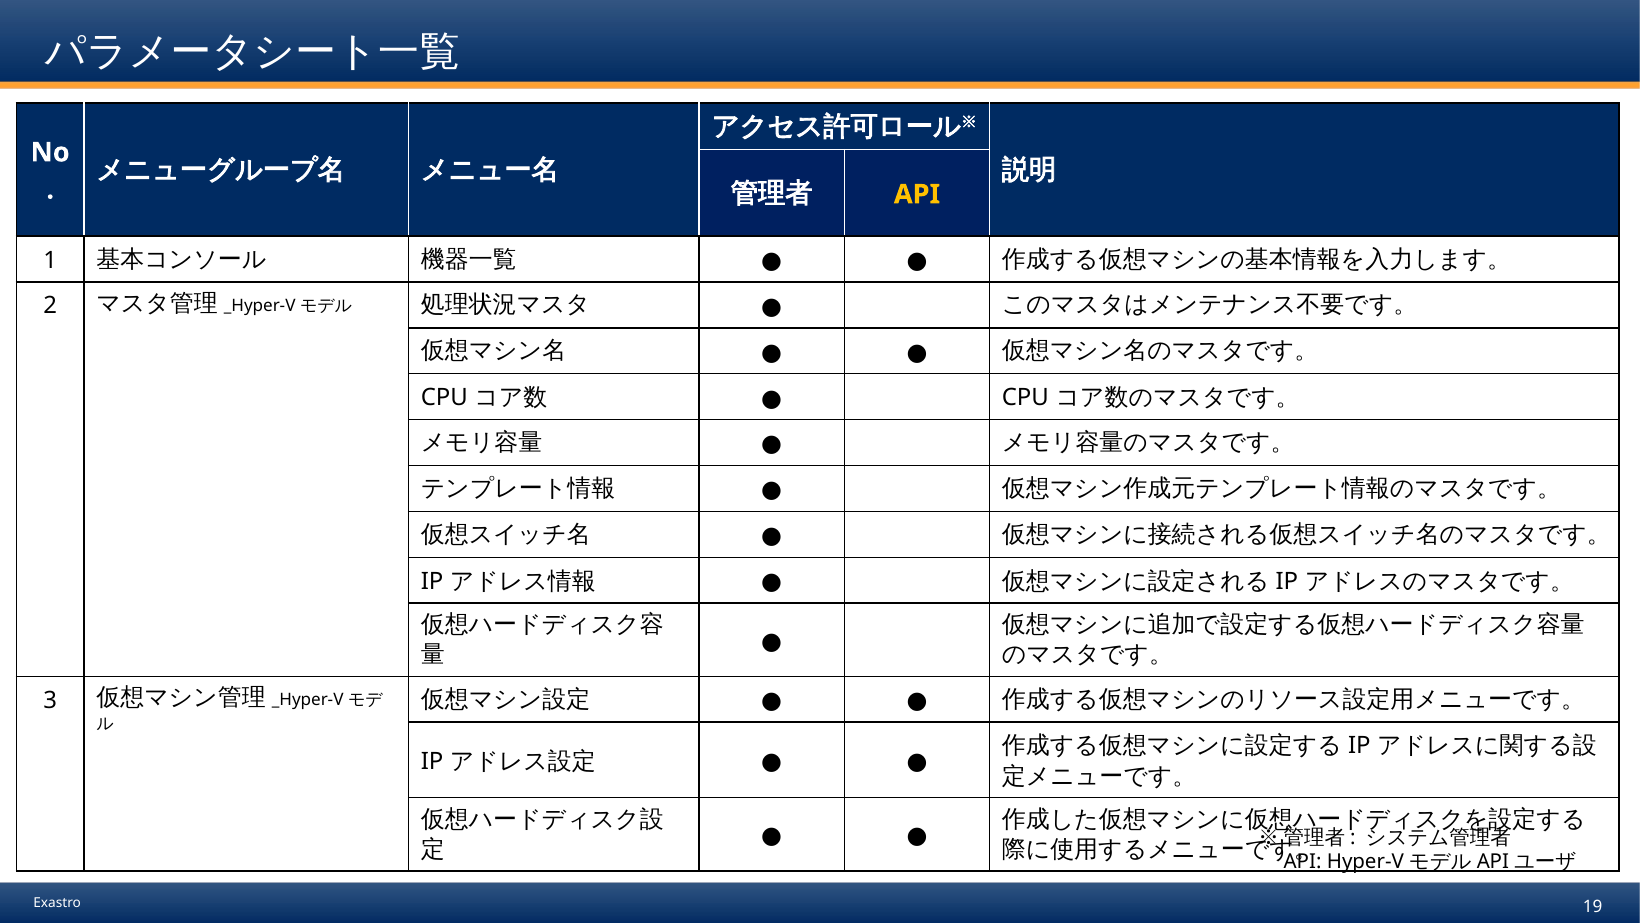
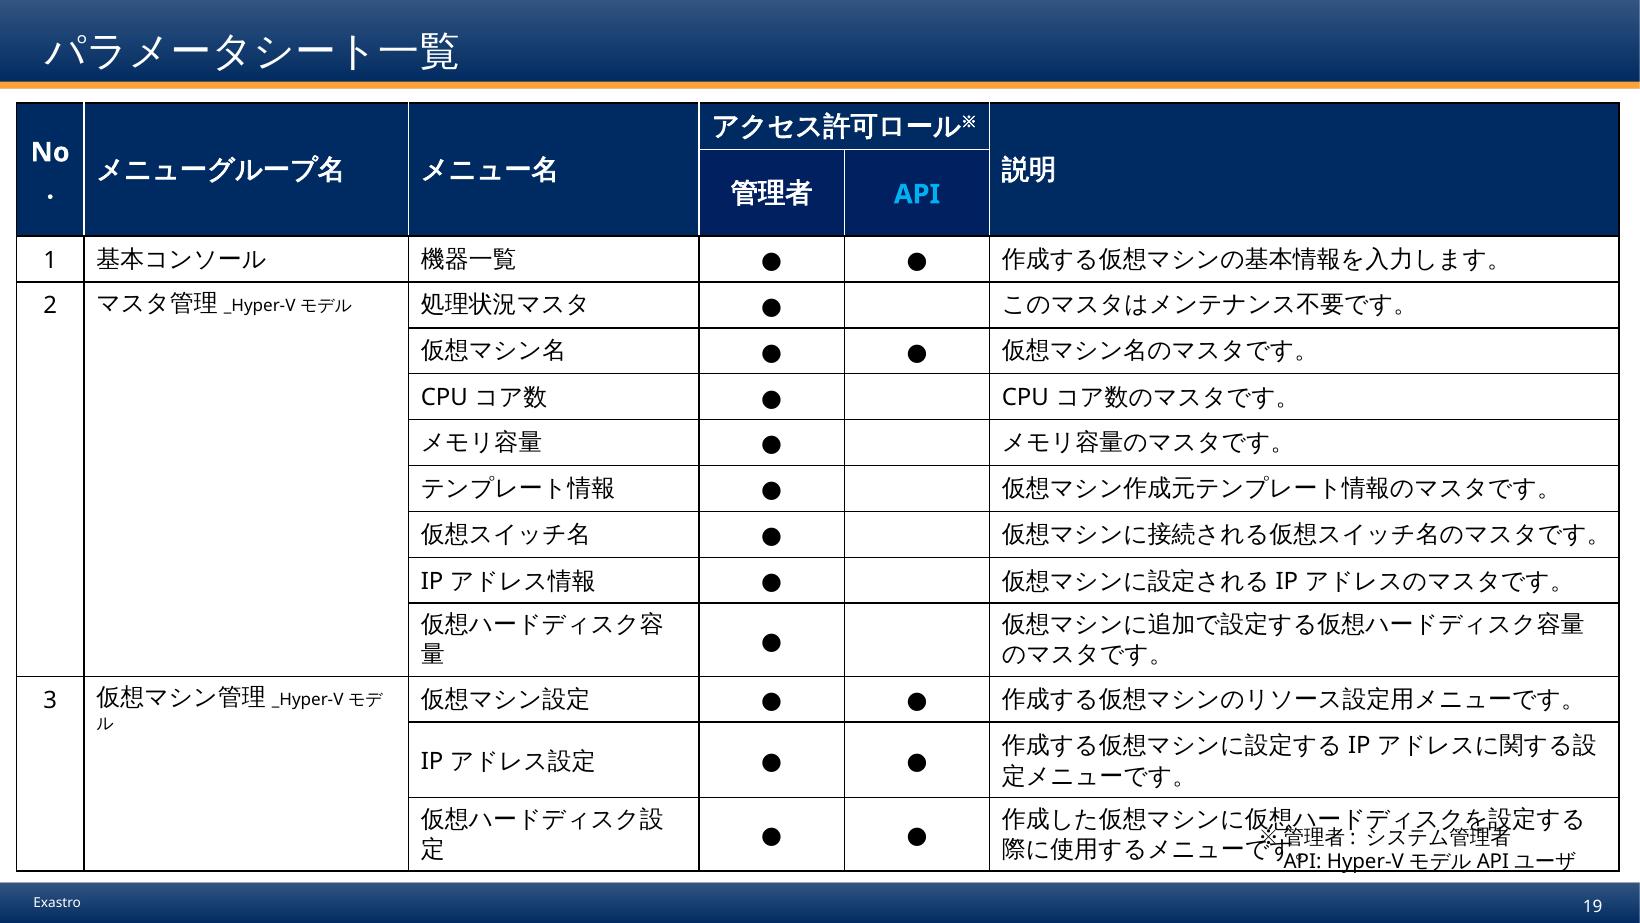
API colour: yellow -> light blue (917, 194)
